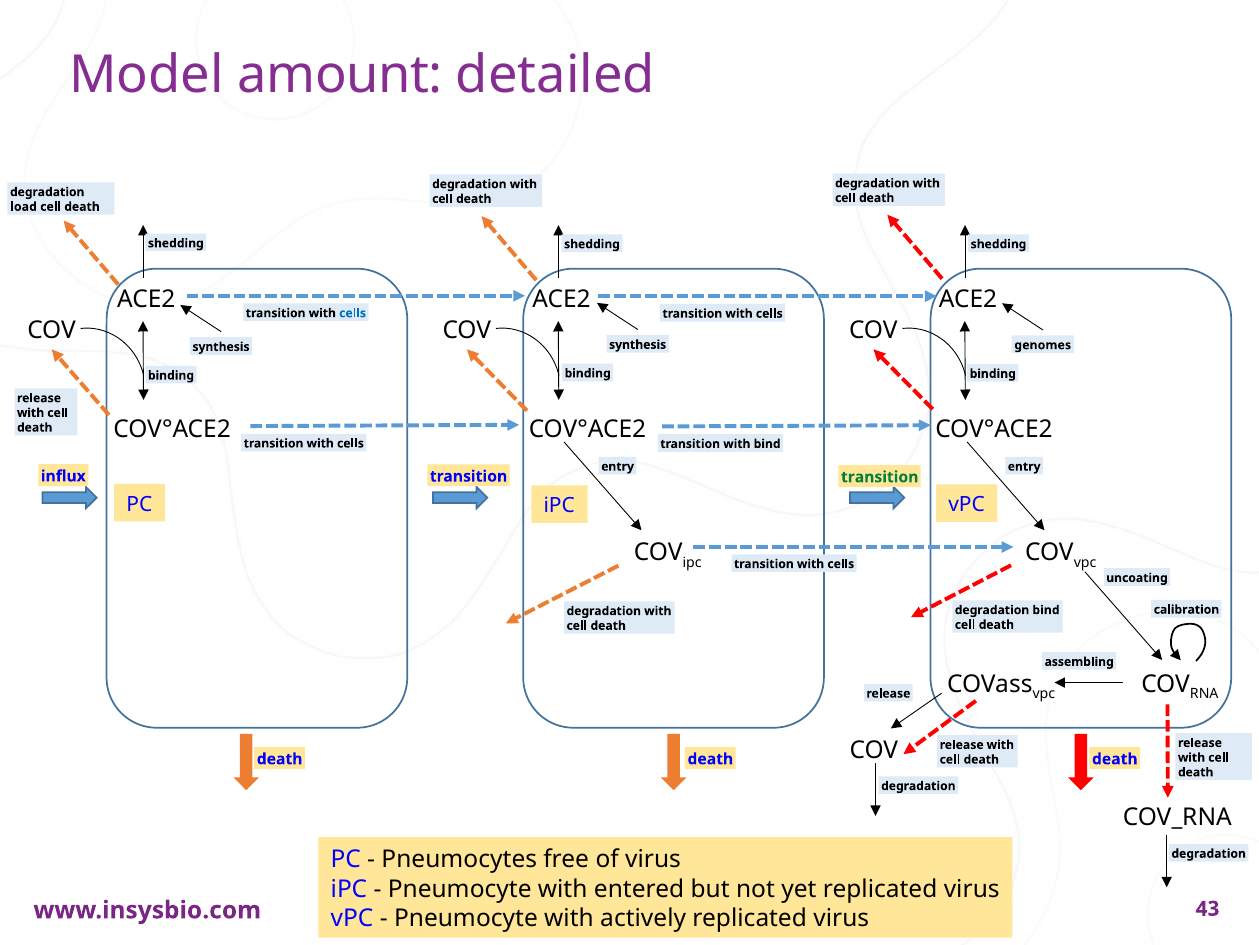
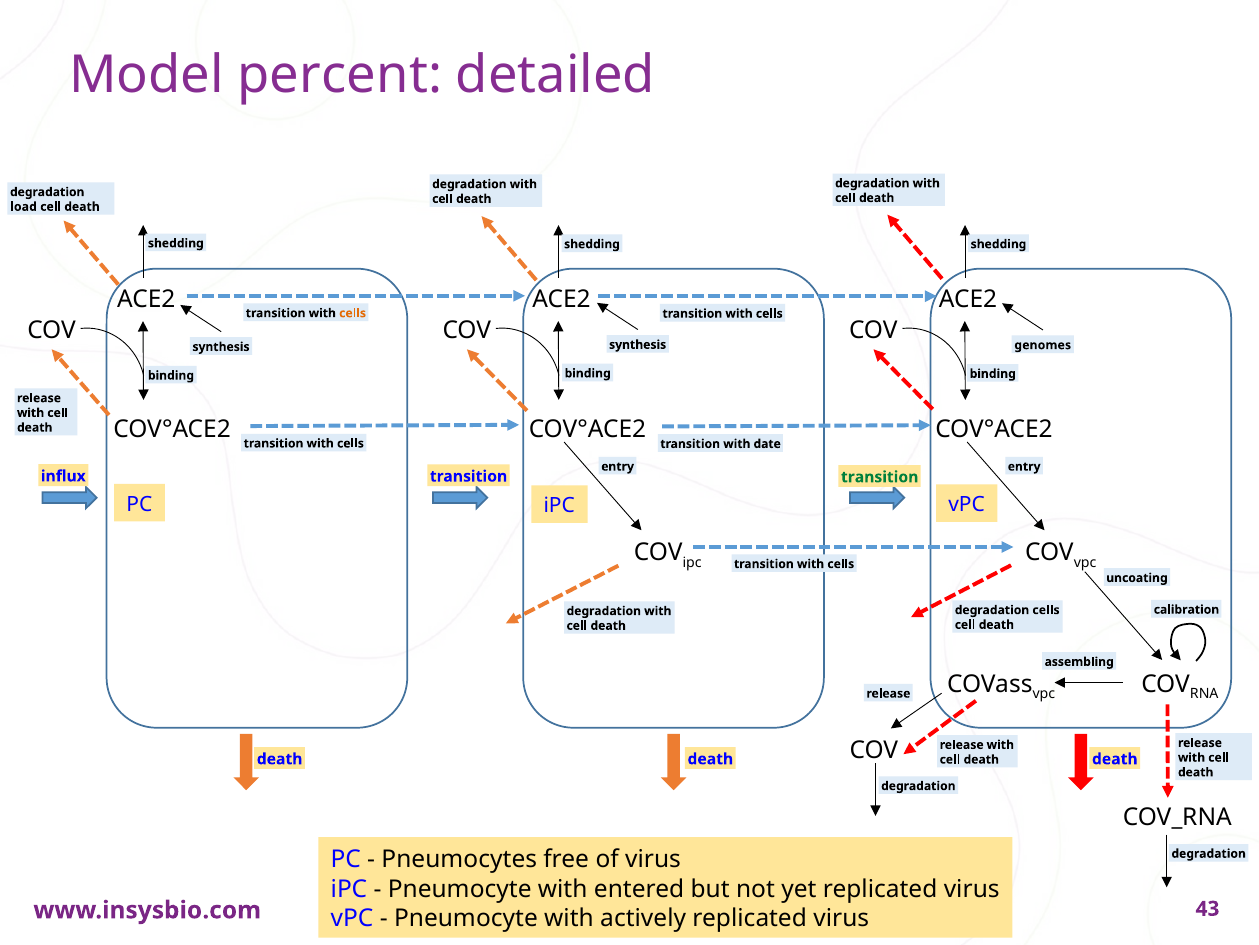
amount: amount -> percent (340, 75)
cells colour: blue -> orange (353, 313)
with bind: bind -> date (767, 444)
degradation bind: bind -> cells (1046, 610)
